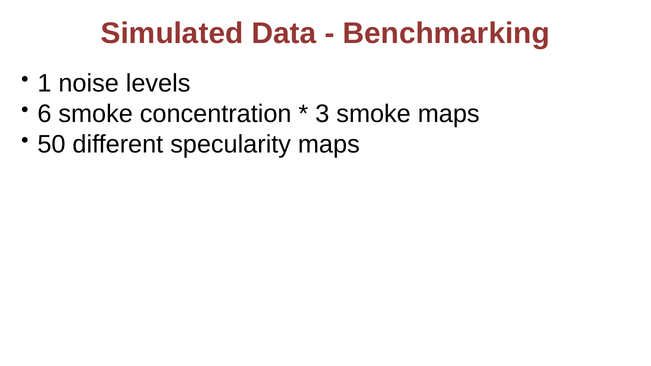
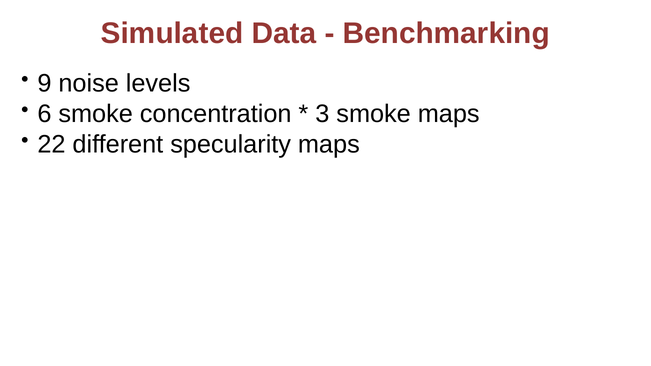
1: 1 -> 9 (44, 83)
50: 50 -> 22 (51, 144)
